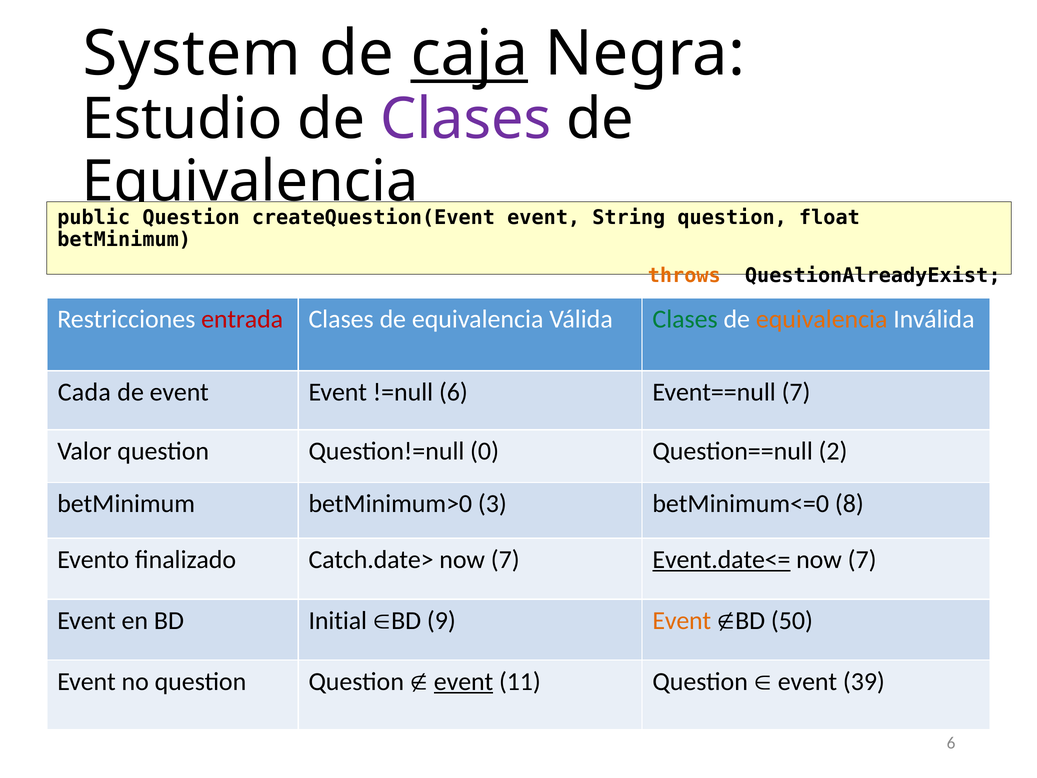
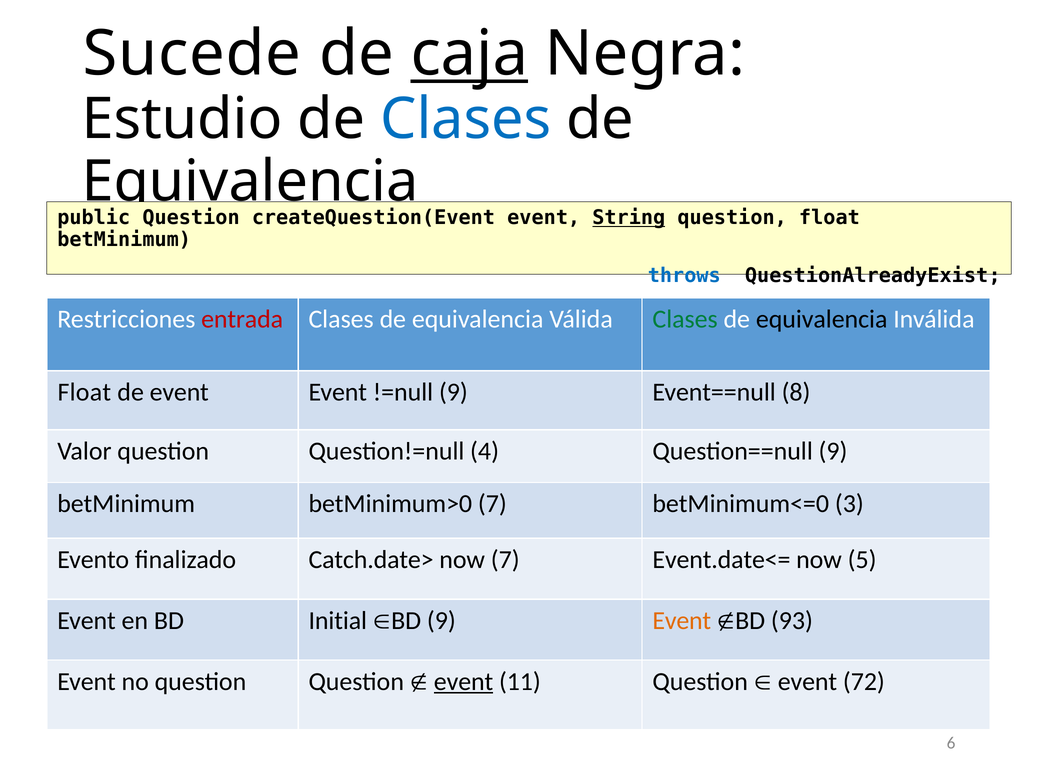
System: System -> Sucede (192, 54)
Clases colour: purple -> blue (466, 119)
String underline: none -> present (629, 218)
throws colour: orange -> blue (684, 276)
equivalencia colour: orange -> black (822, 319)
Cada: Cada -> Float (84, 392)
!=null 6: 6 -> 9 (453, 392)
Event==null 7: 7 -> 8 (796, 392)
0: 0 -> 4 (485, 451)
Question==null 2: 2 -> 9 (833, 451)
betMinimum>0 3: 3 -> 7 (492, 504)
8: 8 -> 3 (849, 504)
Event.date<= underline: present -> none (721, 560)
7: 7 -> 5 (862, 560)
50: 50 -> 93 (792, 620)
39: 39 -> 72 (864, 681)
